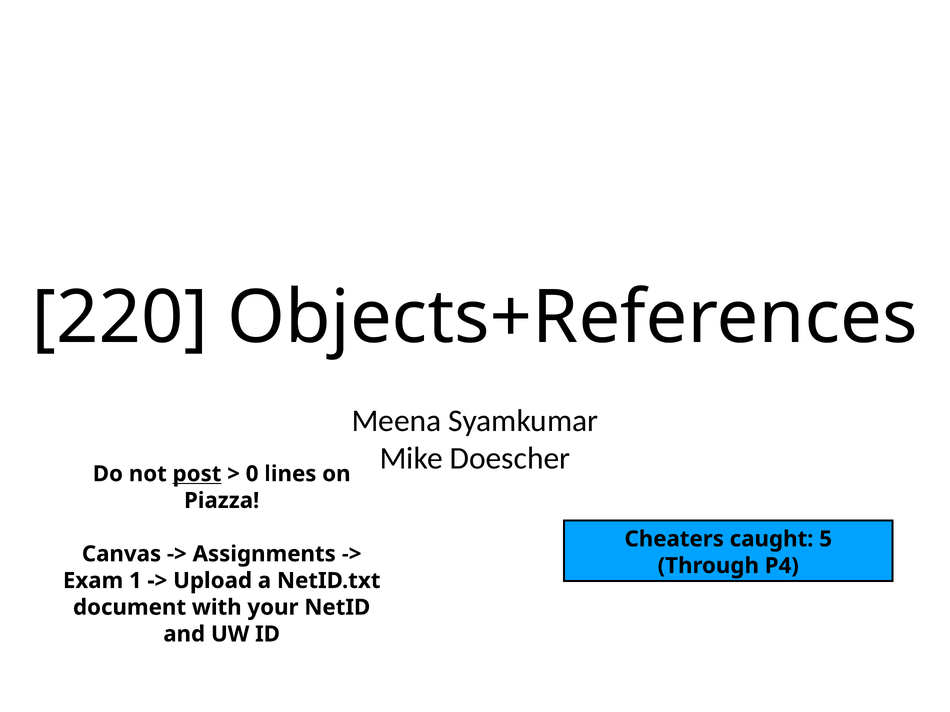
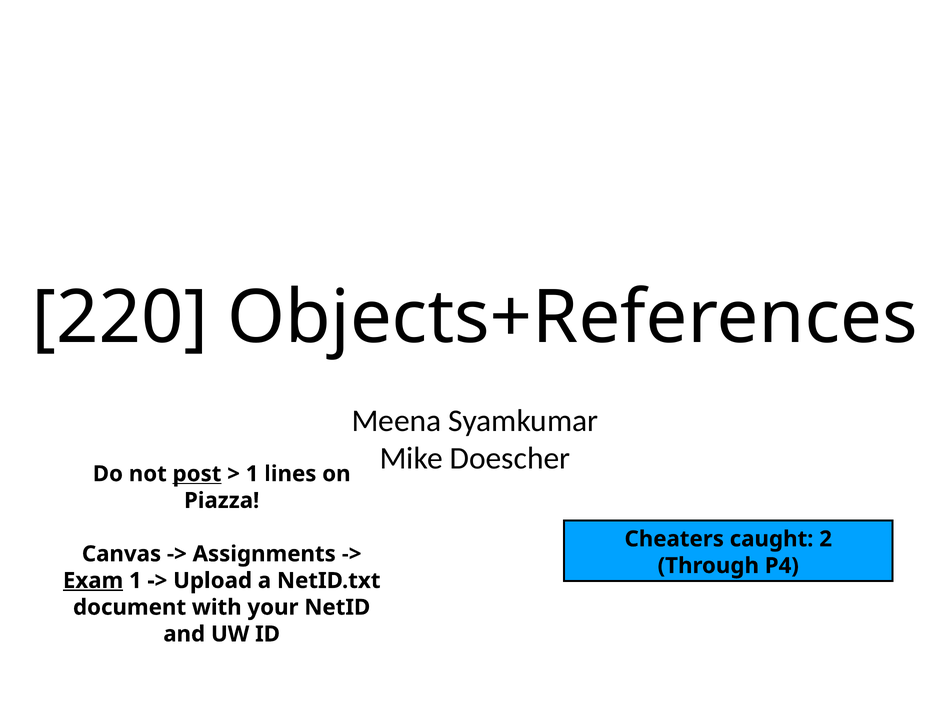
0: 0 -> 1 (252, 474)
5: 5 -> 2 (826, 539)
Exam underline: none -> present (93, 581)
